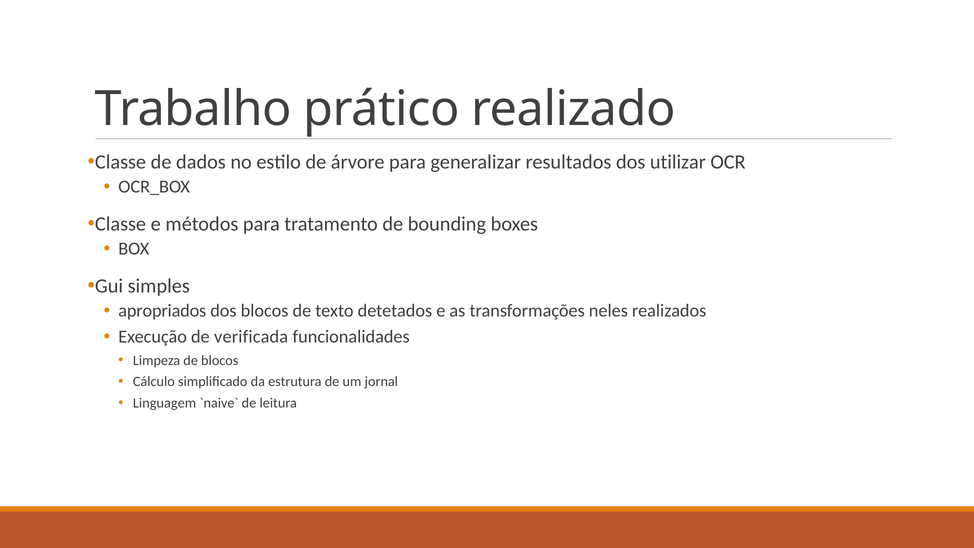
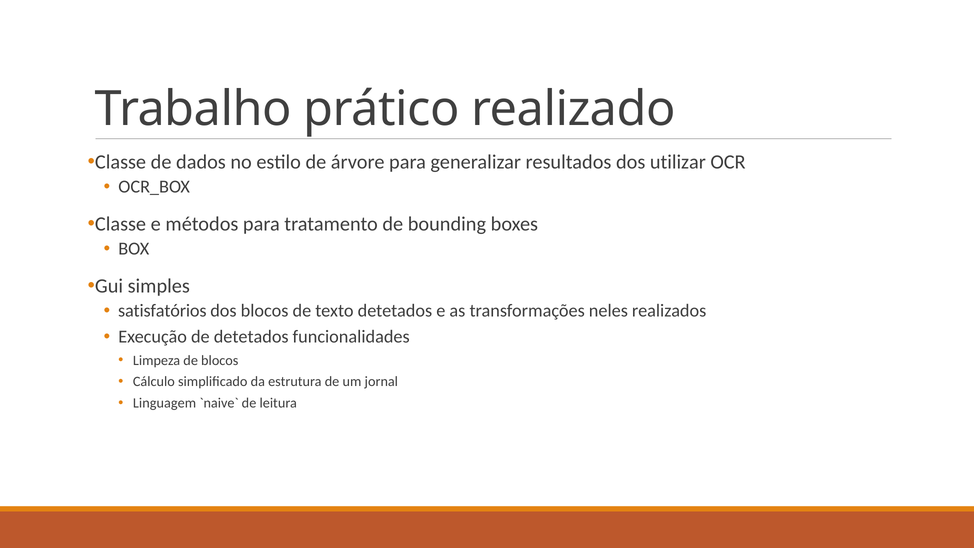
apropriados: apropriados -> satisfatórios (162, 311)
de verificada: verificada -> detetados (251, 337)
